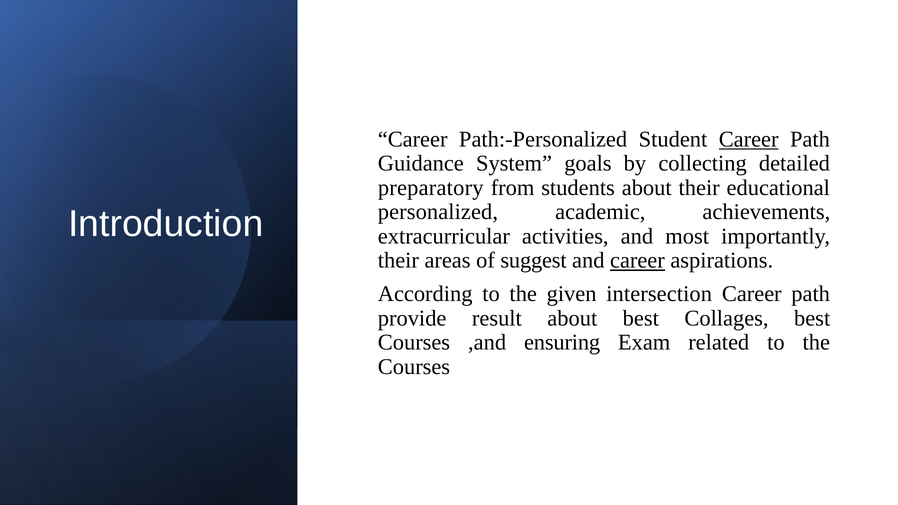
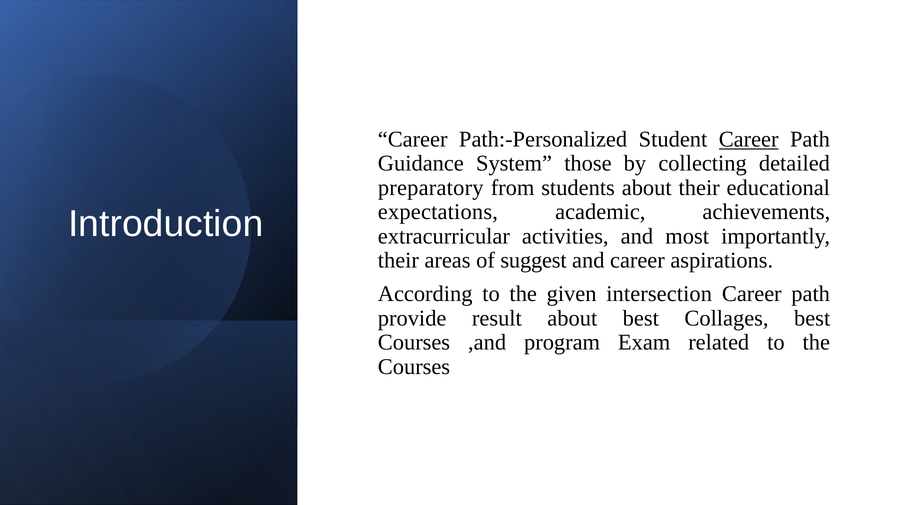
goals: goals -> those (588, 164)
personalized: personalized -> expectations (438, 212)
career underline: present -> none (637, 261)
ensuring: ensuring -> program (562, 343)
